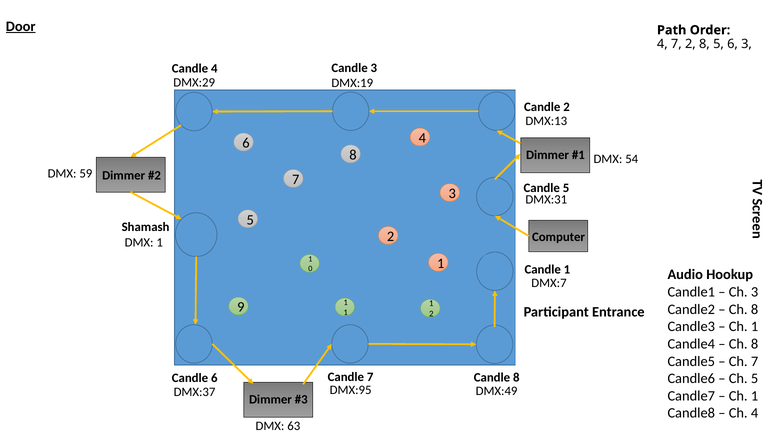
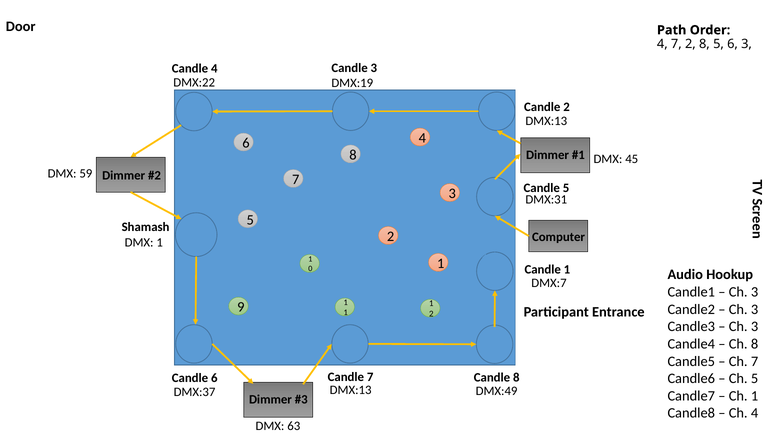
Door underline: present -> none (21, 26)
DMX:29: DMX:29 -> DMX:22 (194, 83)
54: 54 -> 45 (632, 159)
8: 8 -> 3 (755, 309)
1: 1 -> 3 (755, 327)
DMX:37 DMX:95: DMX:95 -> DMX:13 (351, 390)
